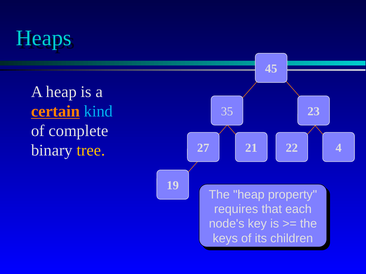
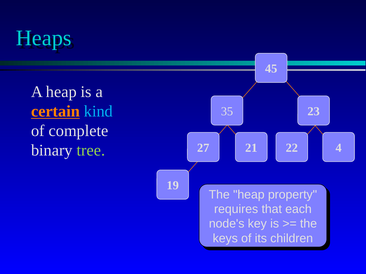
tree colour: yellow -> light green (91, 151)
